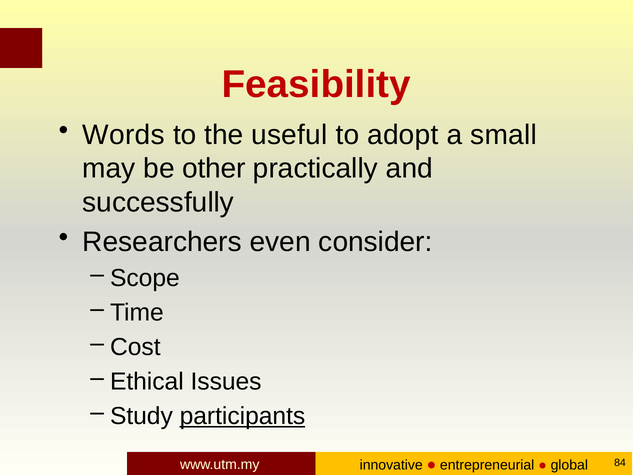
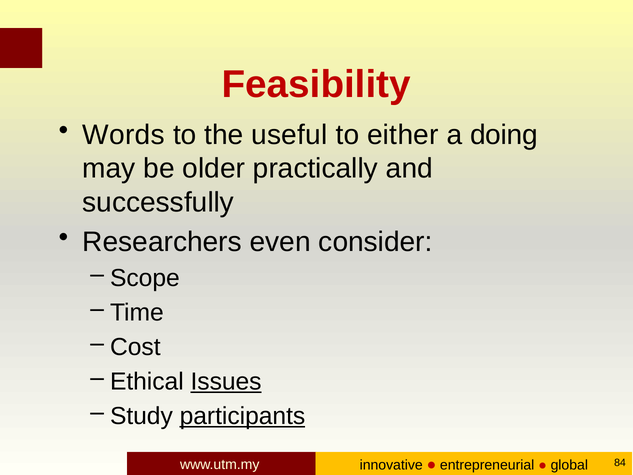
adopt: adopt -> either (403, 135)
small: small -> doing (504, 135)
other: other -> older (214, 169)
Issues underline: none -> present (226, 382)
